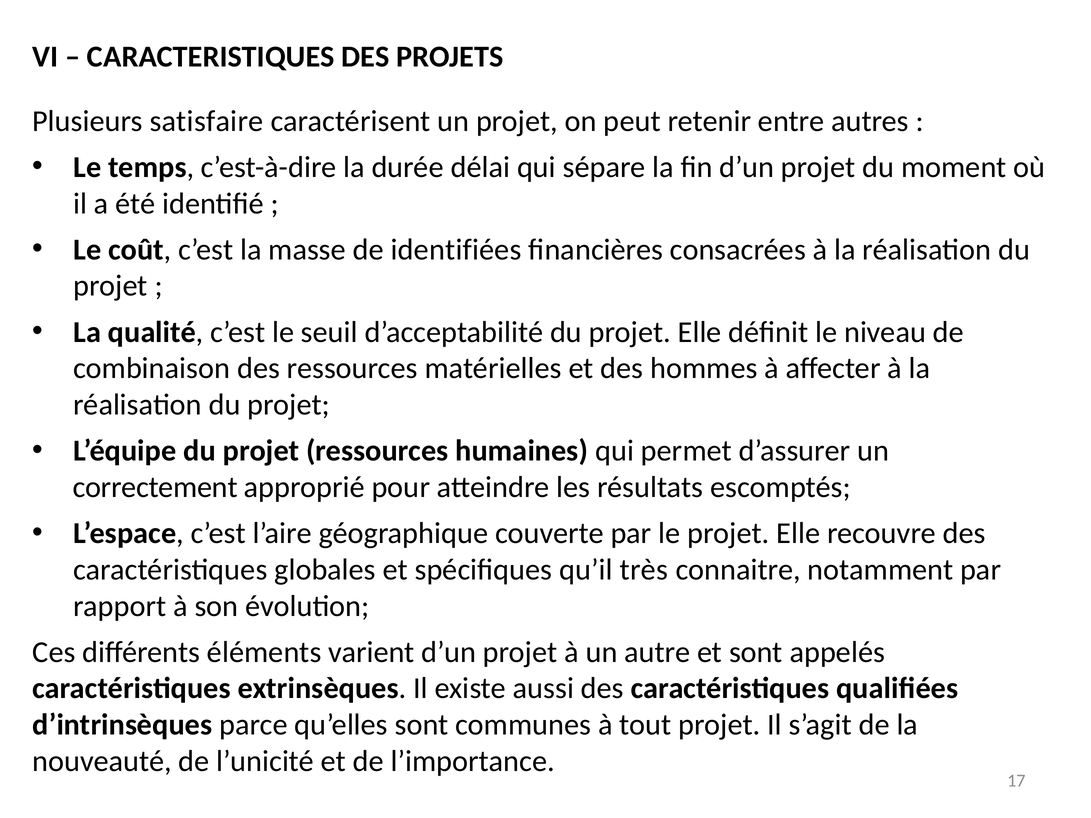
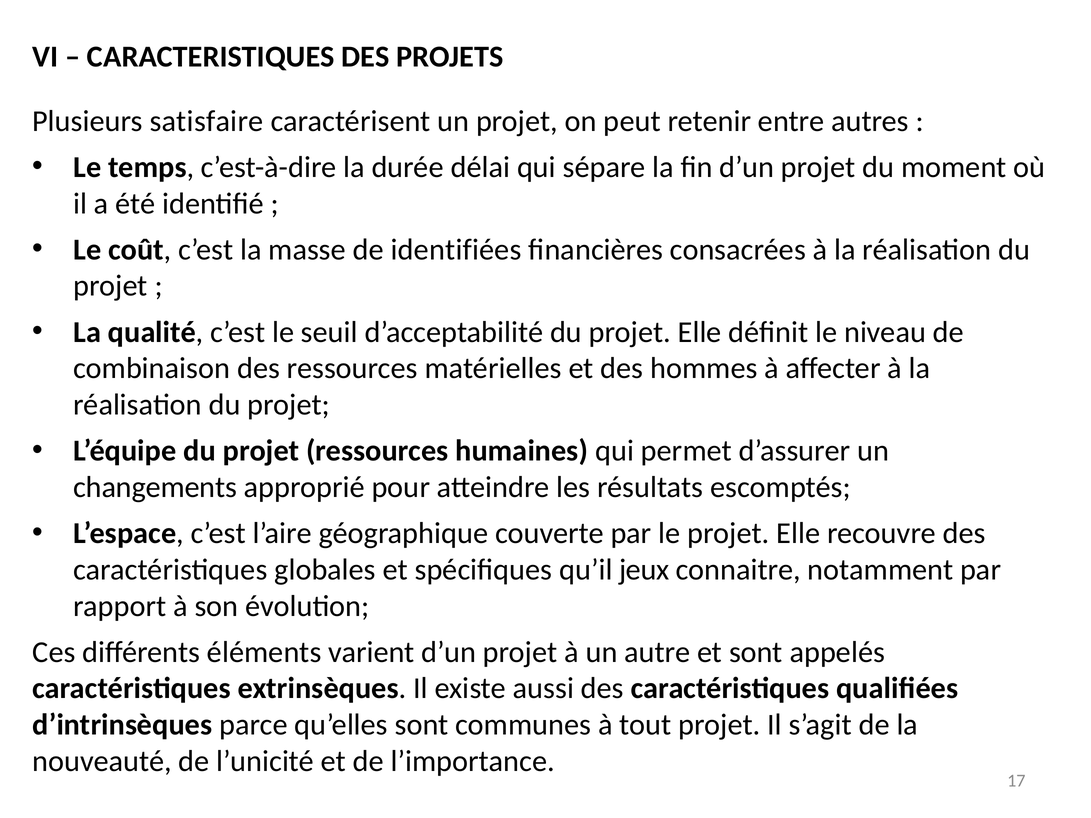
correctement: correctement -> changements (155, 487)
très: très -> jeux (644, 570)
